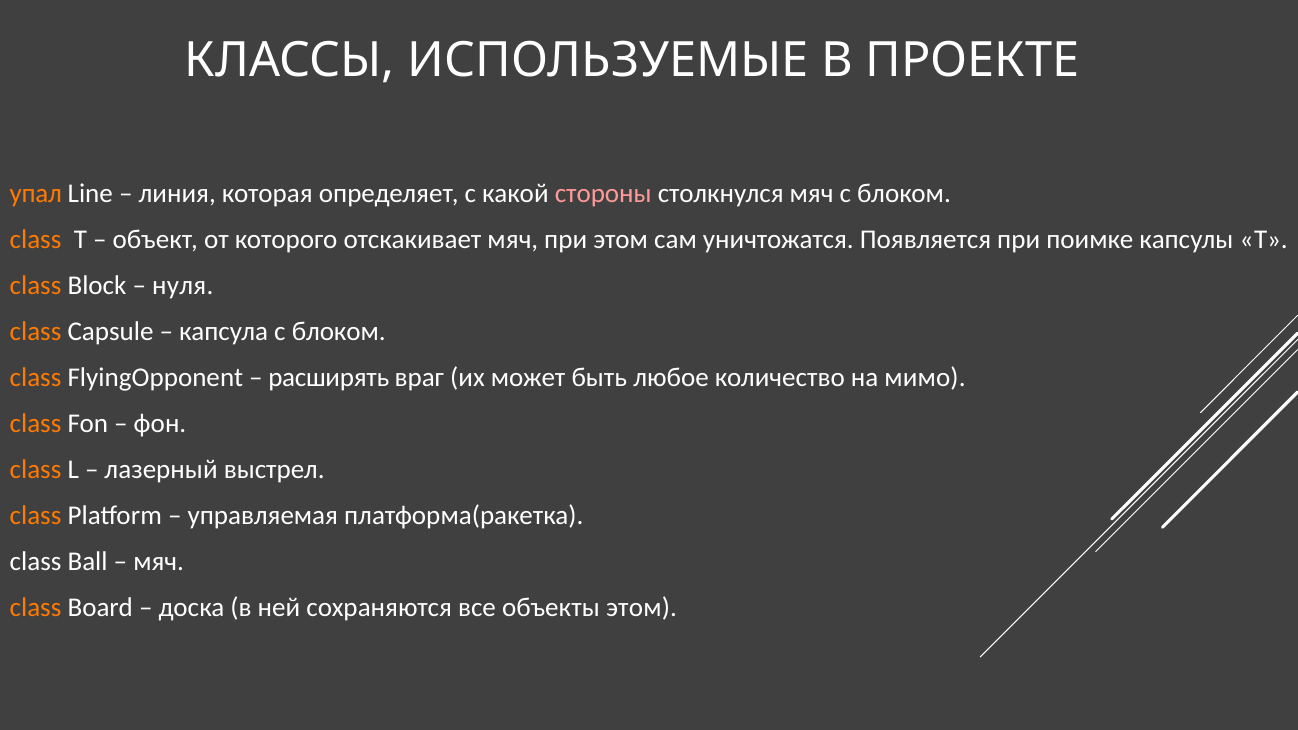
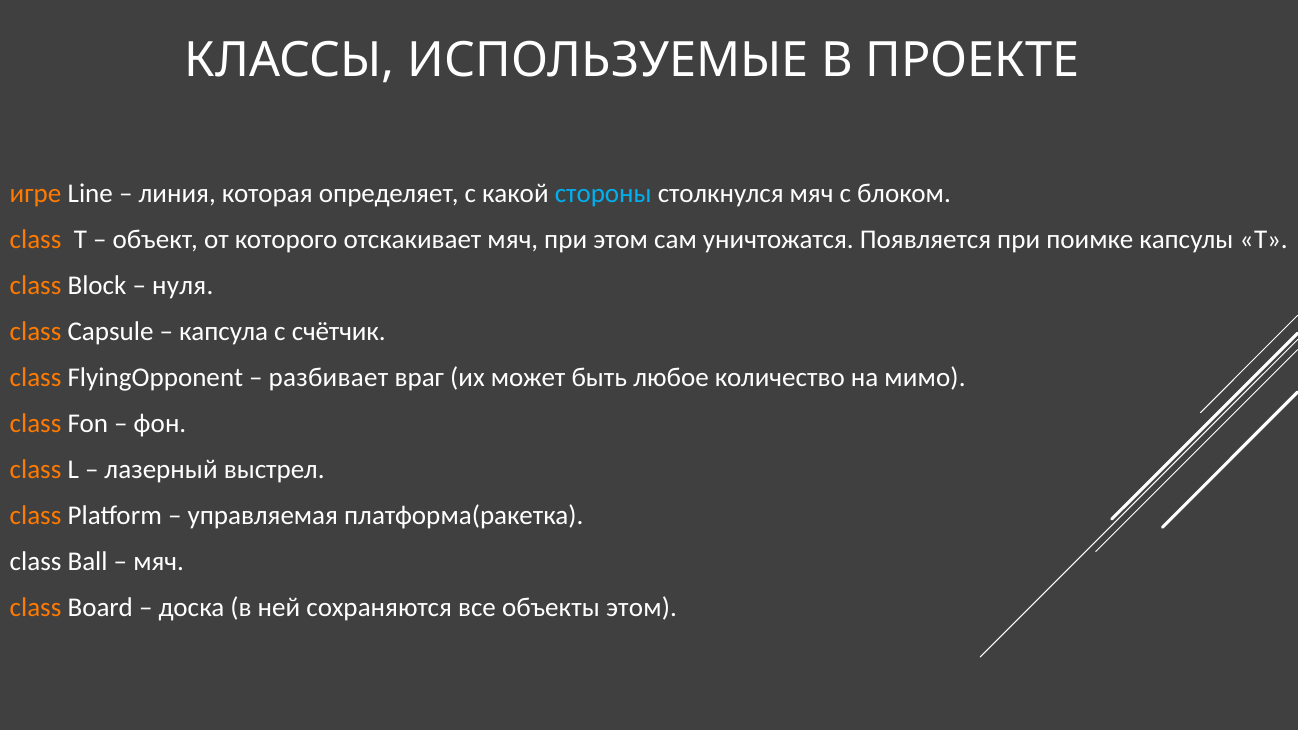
упал: упал -> игре (36, 194)
стороны colour: pink -> light blue (603, 194)
капсула с блоком: блоком -> счётчик (339, 332)
расширять: расширять -> разбивает (328, 378)
